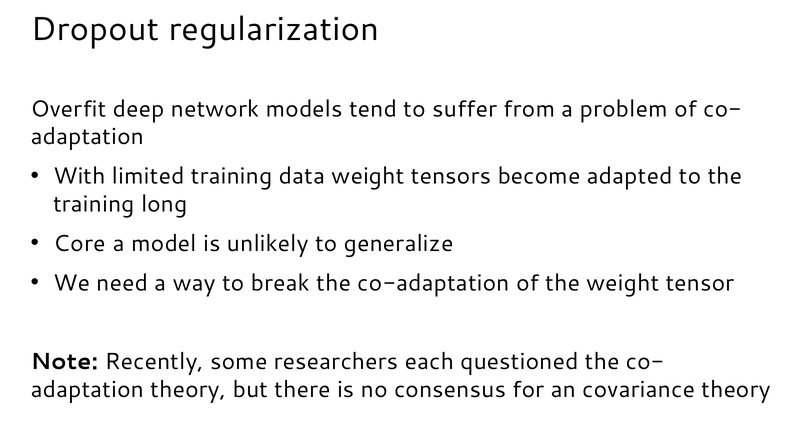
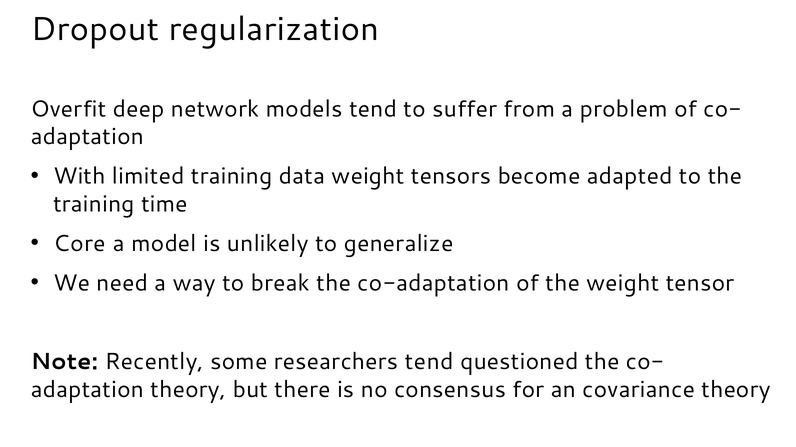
long: long -> time (164, 204)
researchers each: each -> tend (429, 362)
